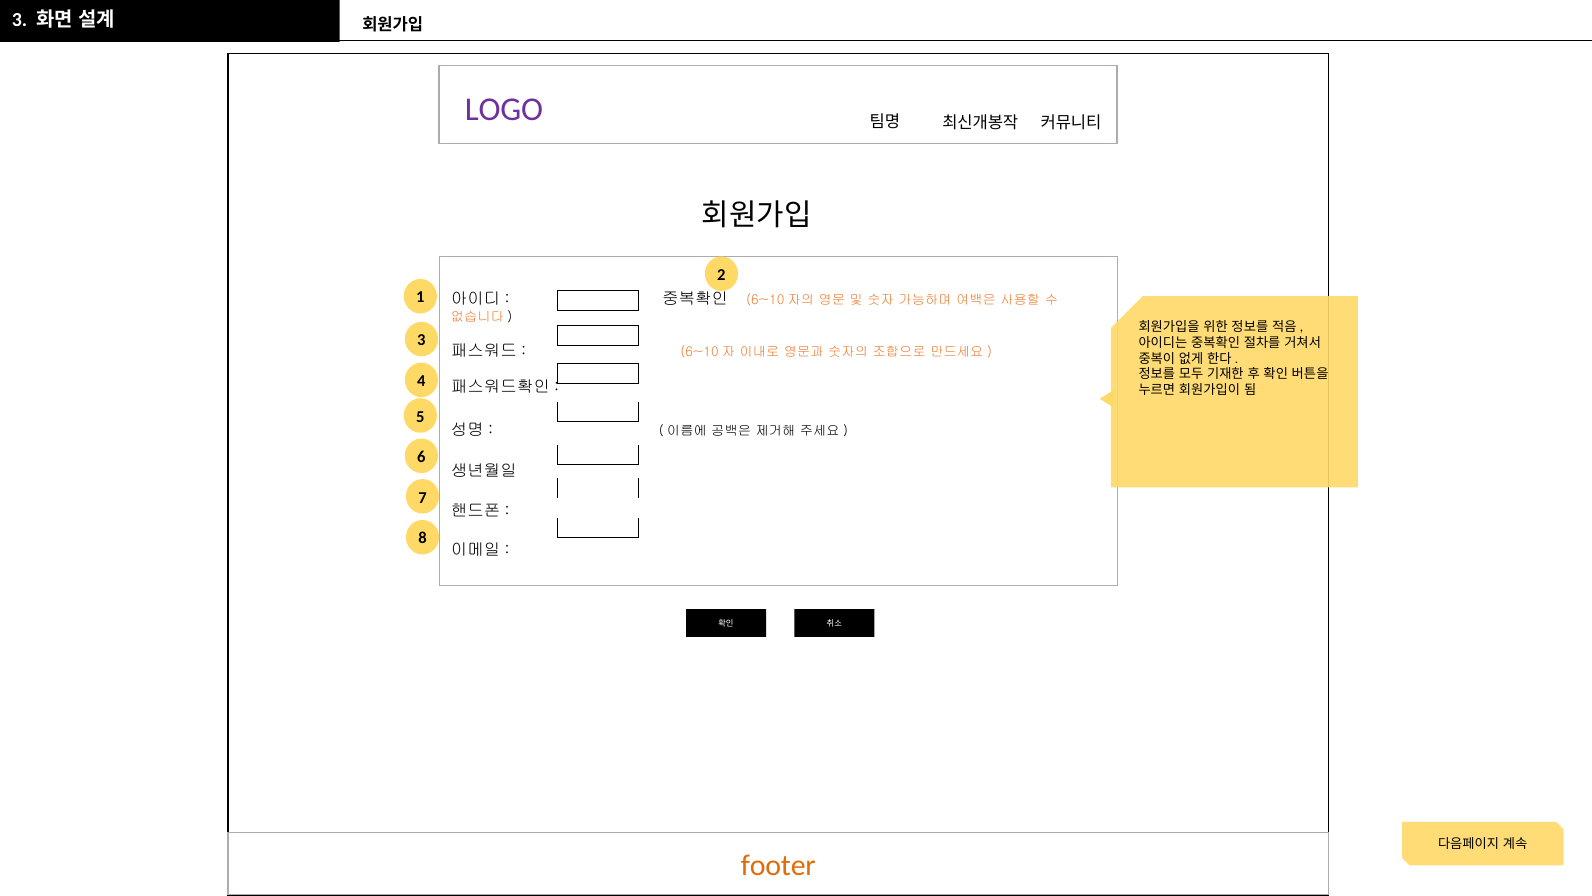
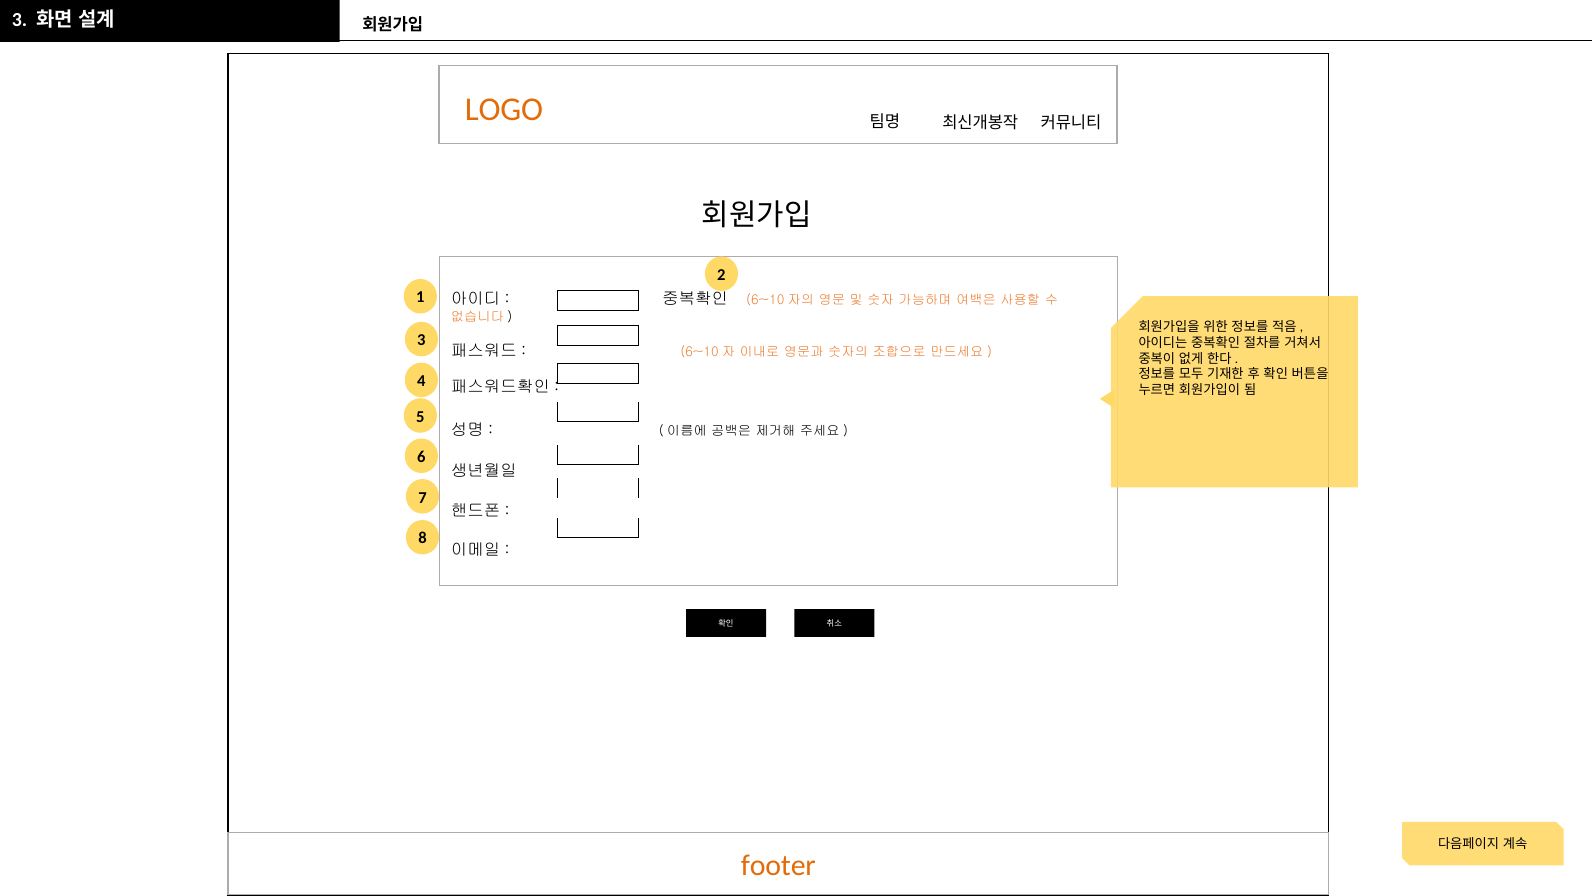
LOGO colour: purple -> orange (504, 109)
